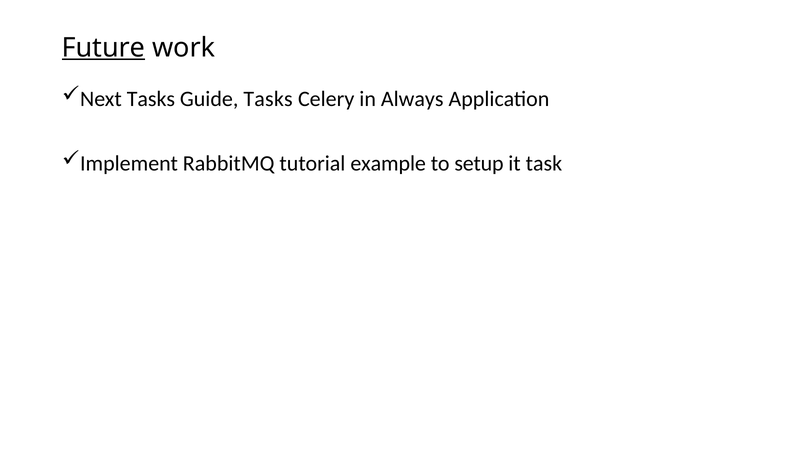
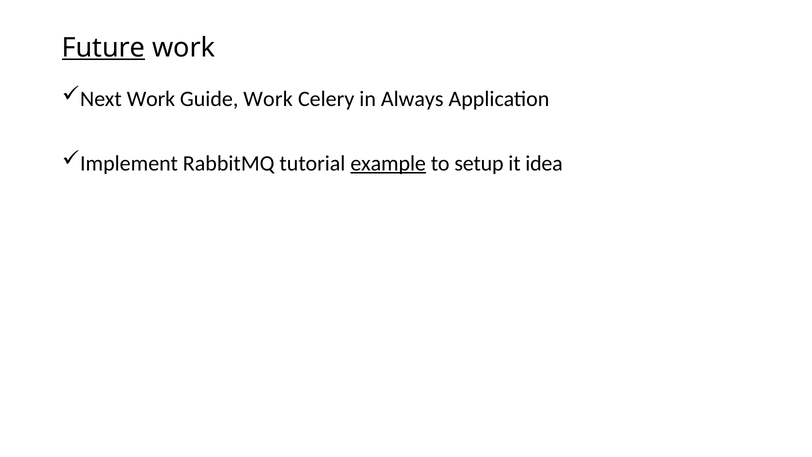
Next Tasks: Tasks -> Work (151, 99)
Guide Tasks: Tasks -> Work (268, 99)
example underline: none -> present (388, 163)
task: task -> idea (544, 163)
